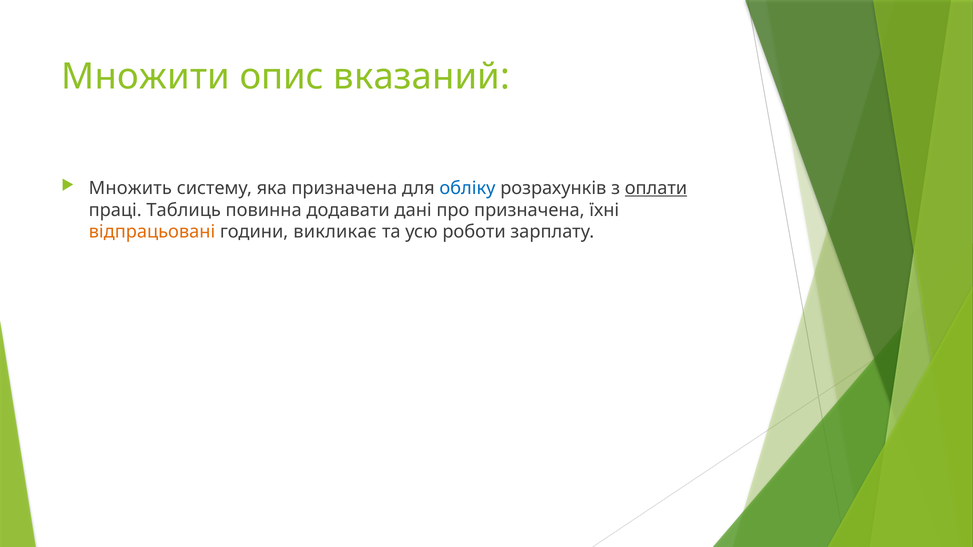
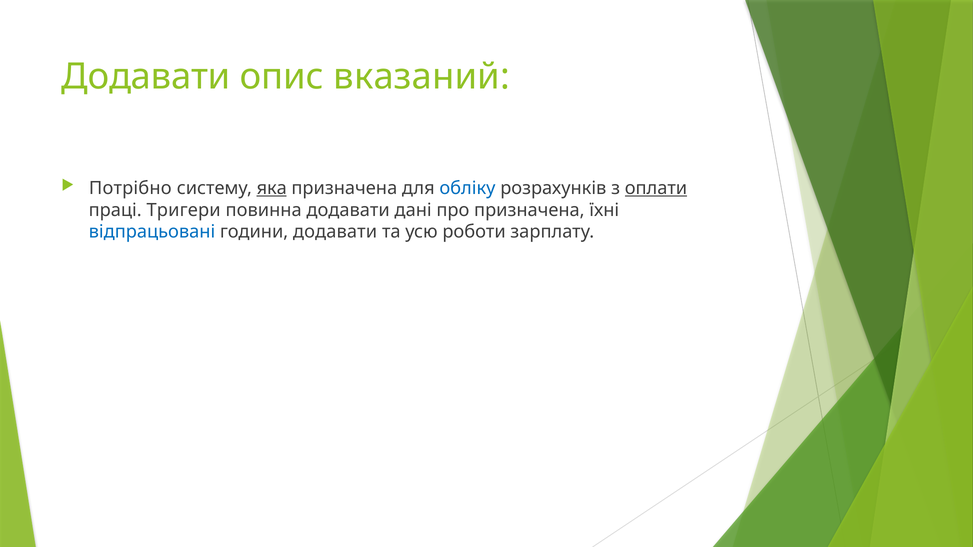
Множити: Множити -> Додавати (146, 77)
Множить: Множить -> Потрібно (130, 188)
яка underline: none -> present (272, 188)
Таблиць: Таблиць -> Тригери (184, 210)
відпрацьовані colour: orange -> blue (152, 232)
години викликає: викликає -> додавати (335, 232)
